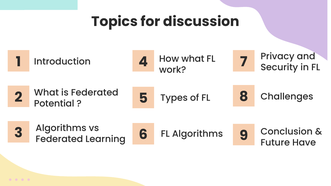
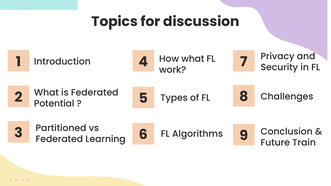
3 Algorithms: Algorithms -> Partitioned (61, 128)
Have: Have -> Train (304, 143)
